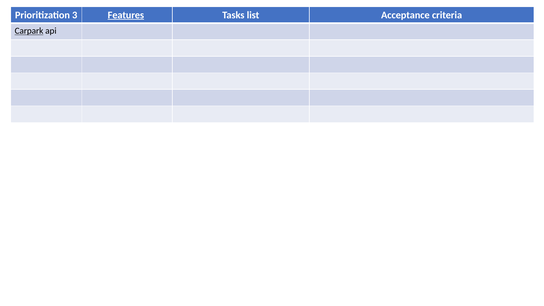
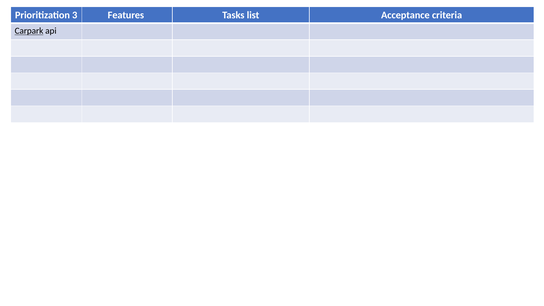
Features underline: present -> none (126, 15)
